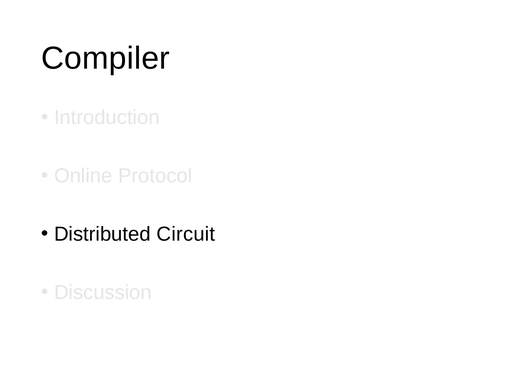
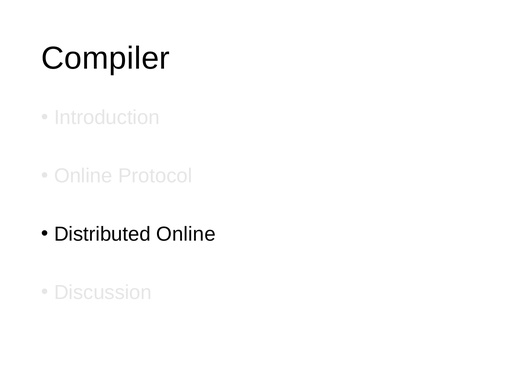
Distributed Circuit: Circuit -> Online (186, 234)
